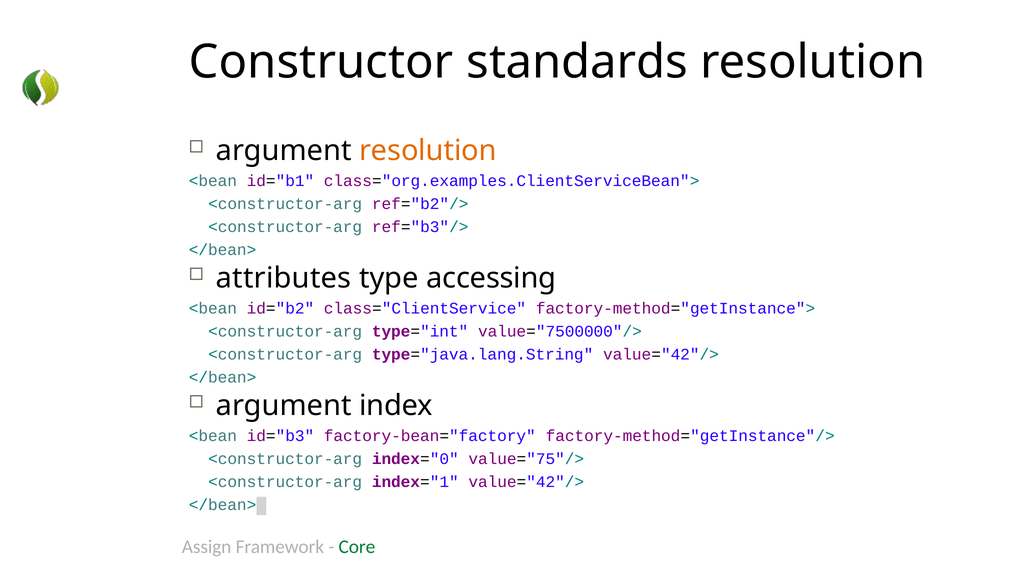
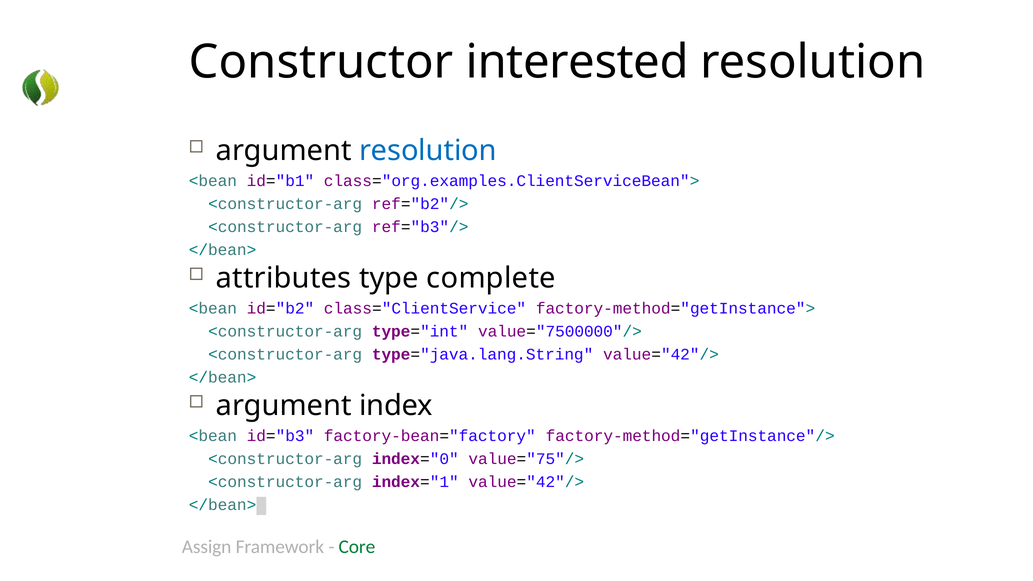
standards: standards -> interested (577, 62)
resolution colour: orange -> blue (428, 151)
accessing: accessing -> complete (491, 278)
